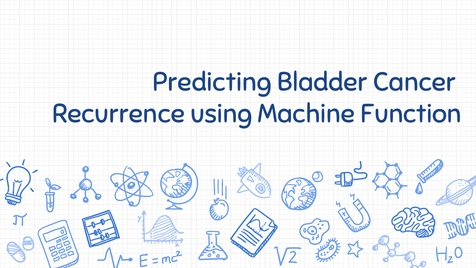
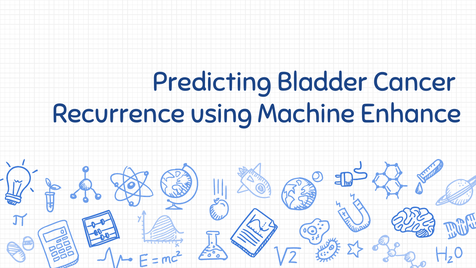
Function: Function -> Enhance (411, 114)
